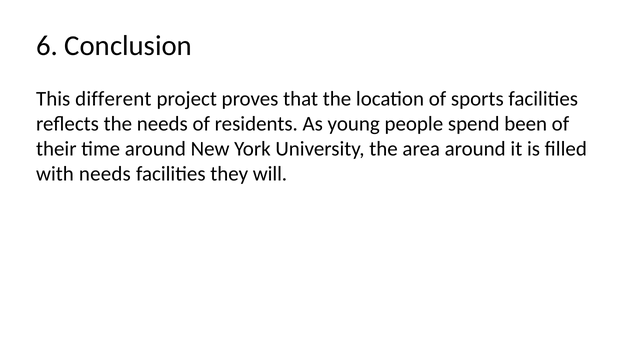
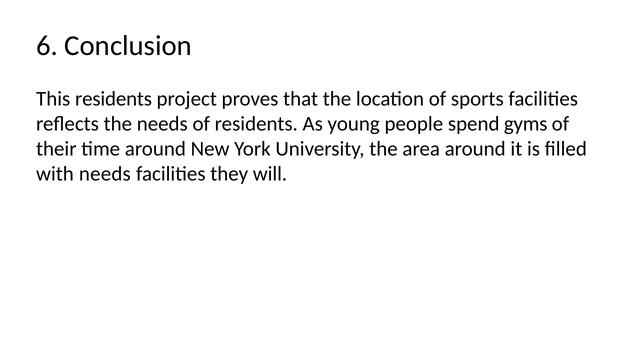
This different: different -> residents (114, 99)
been: been -> gyms (526, 124)
